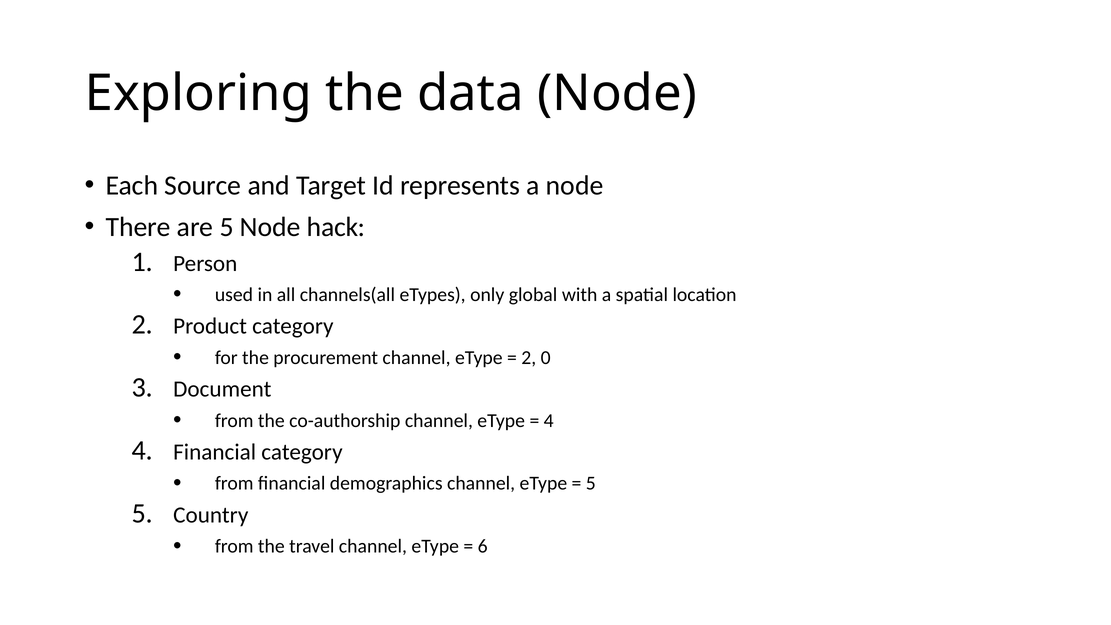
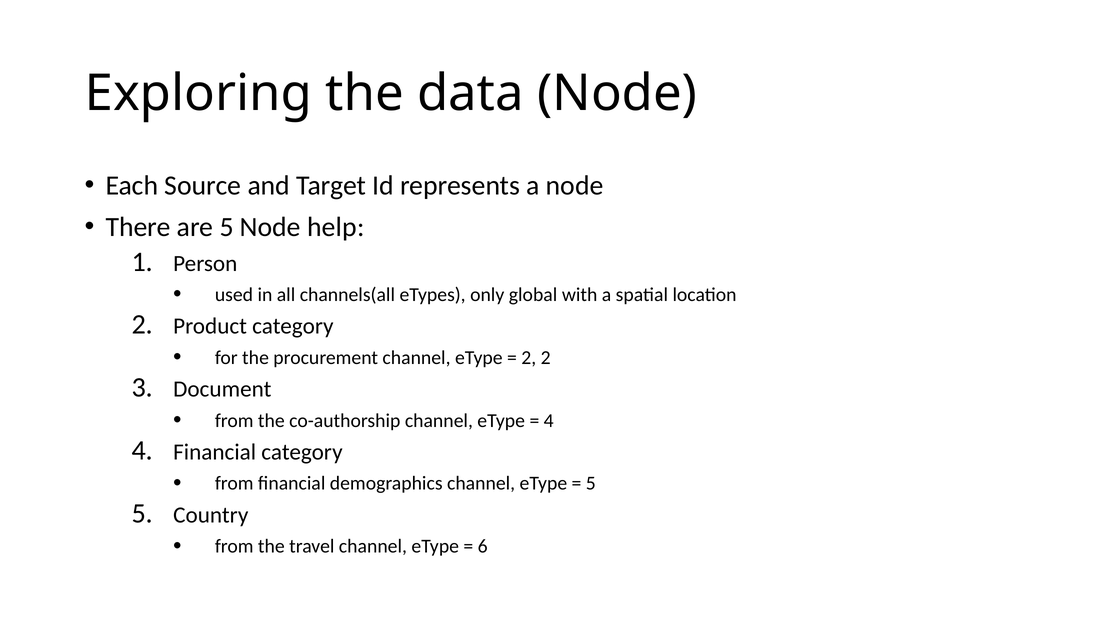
hack: hack -> help (336, 227)
2 0: 0 -> 2 (546, 358)
